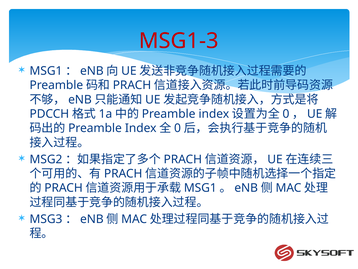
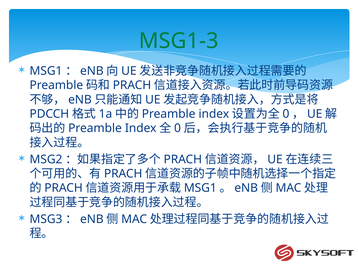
MSG1-3 colour: red -> green (179, 41)
